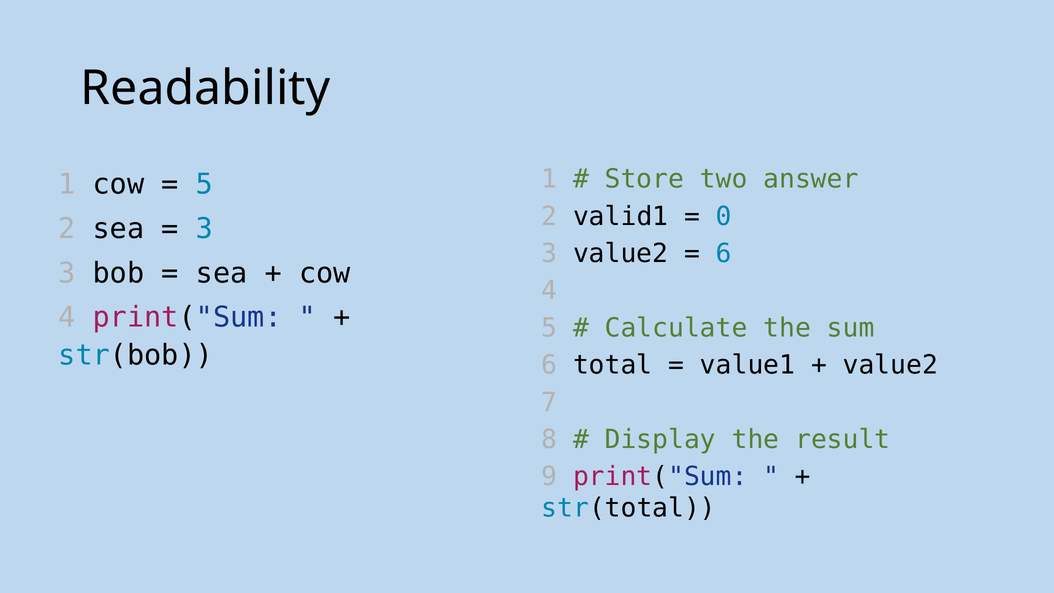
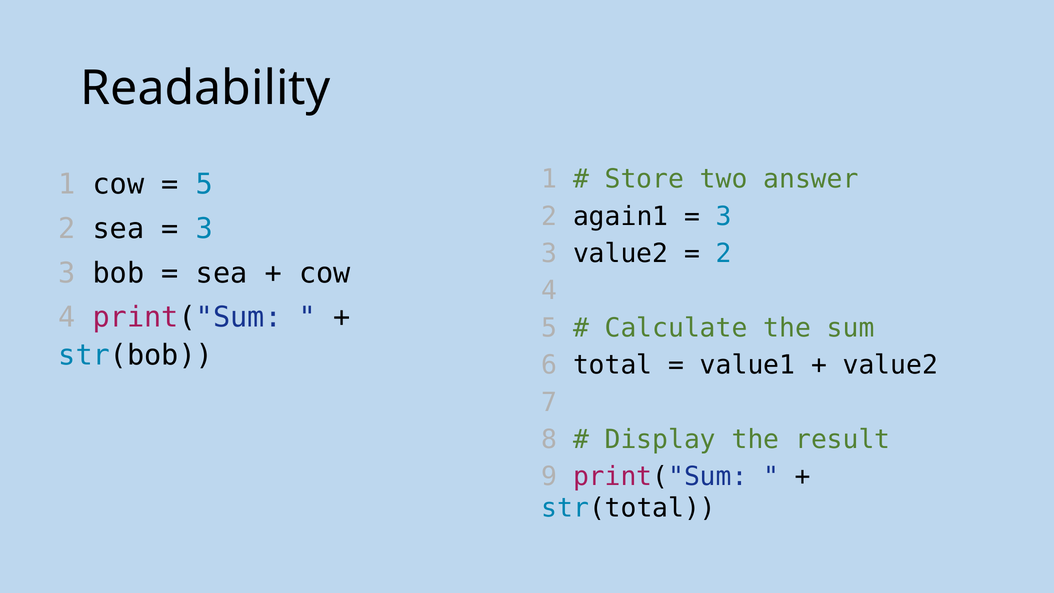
valid1: valid1 -> again1 (621, 216)
0: 0 -> 3 (724, 216)
6: 6 -> 2 (724, 253)
